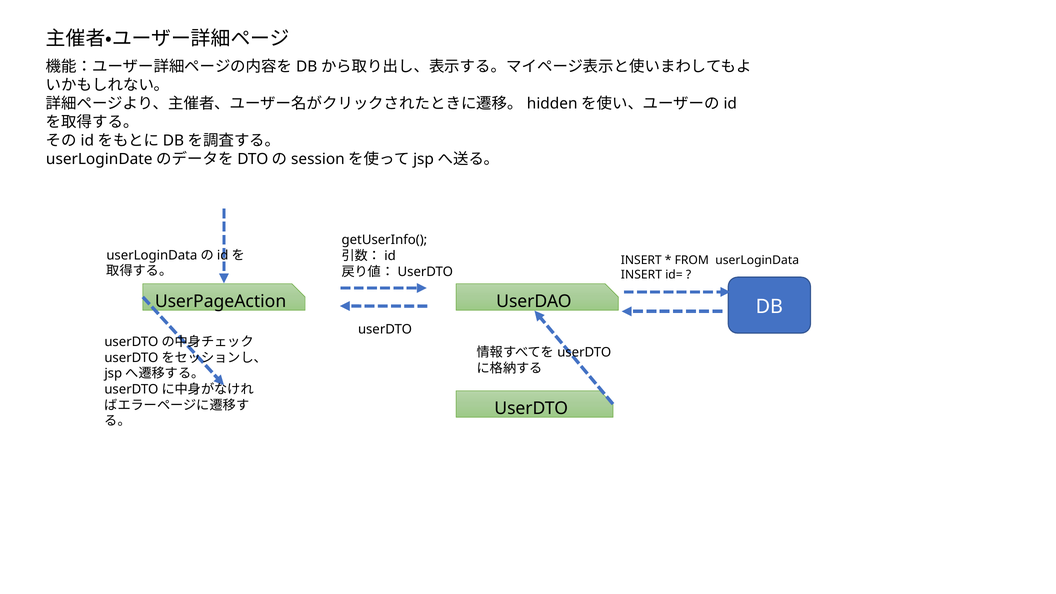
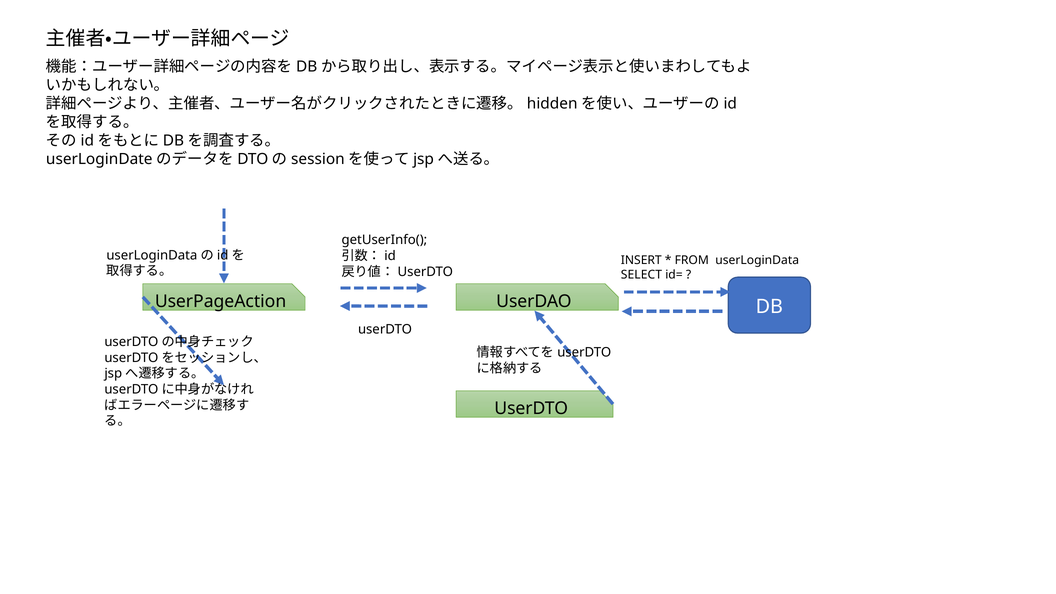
INSERT: INSERT -> SELECT (641, 275)
